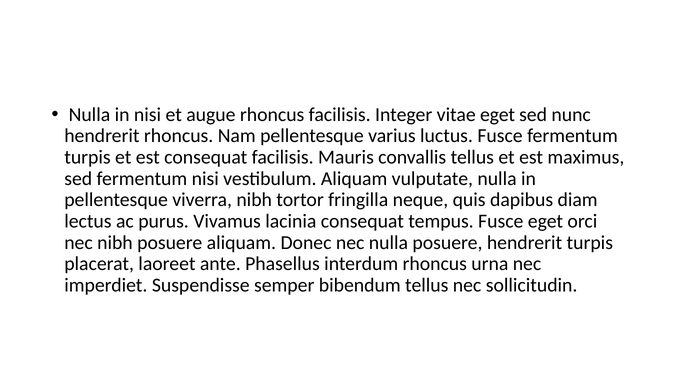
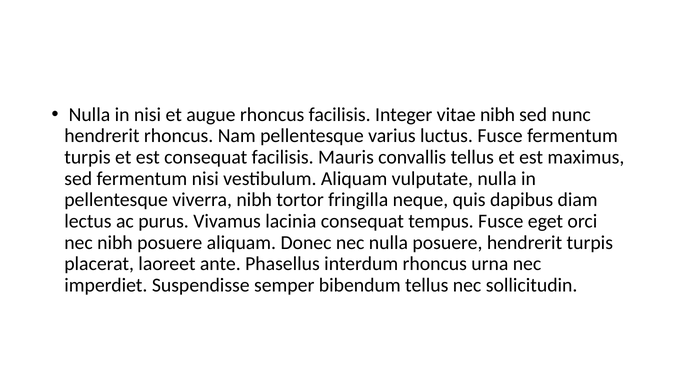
vitae eget: eget -> nibh (498, 114)
